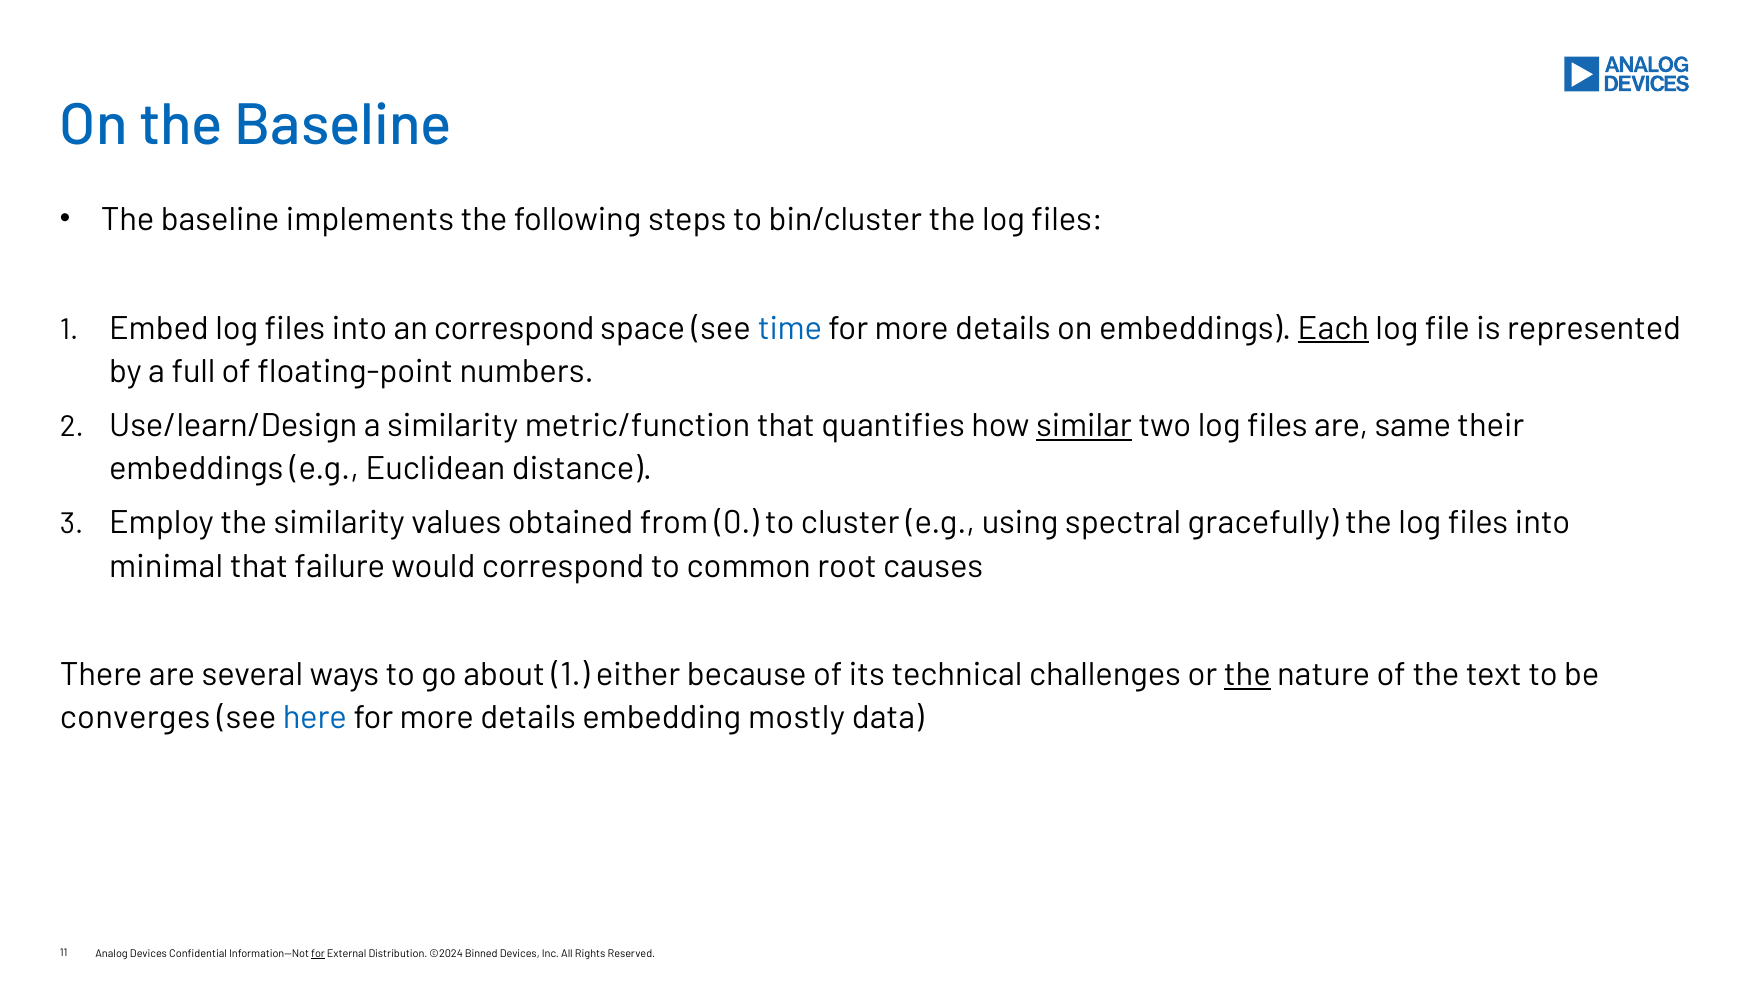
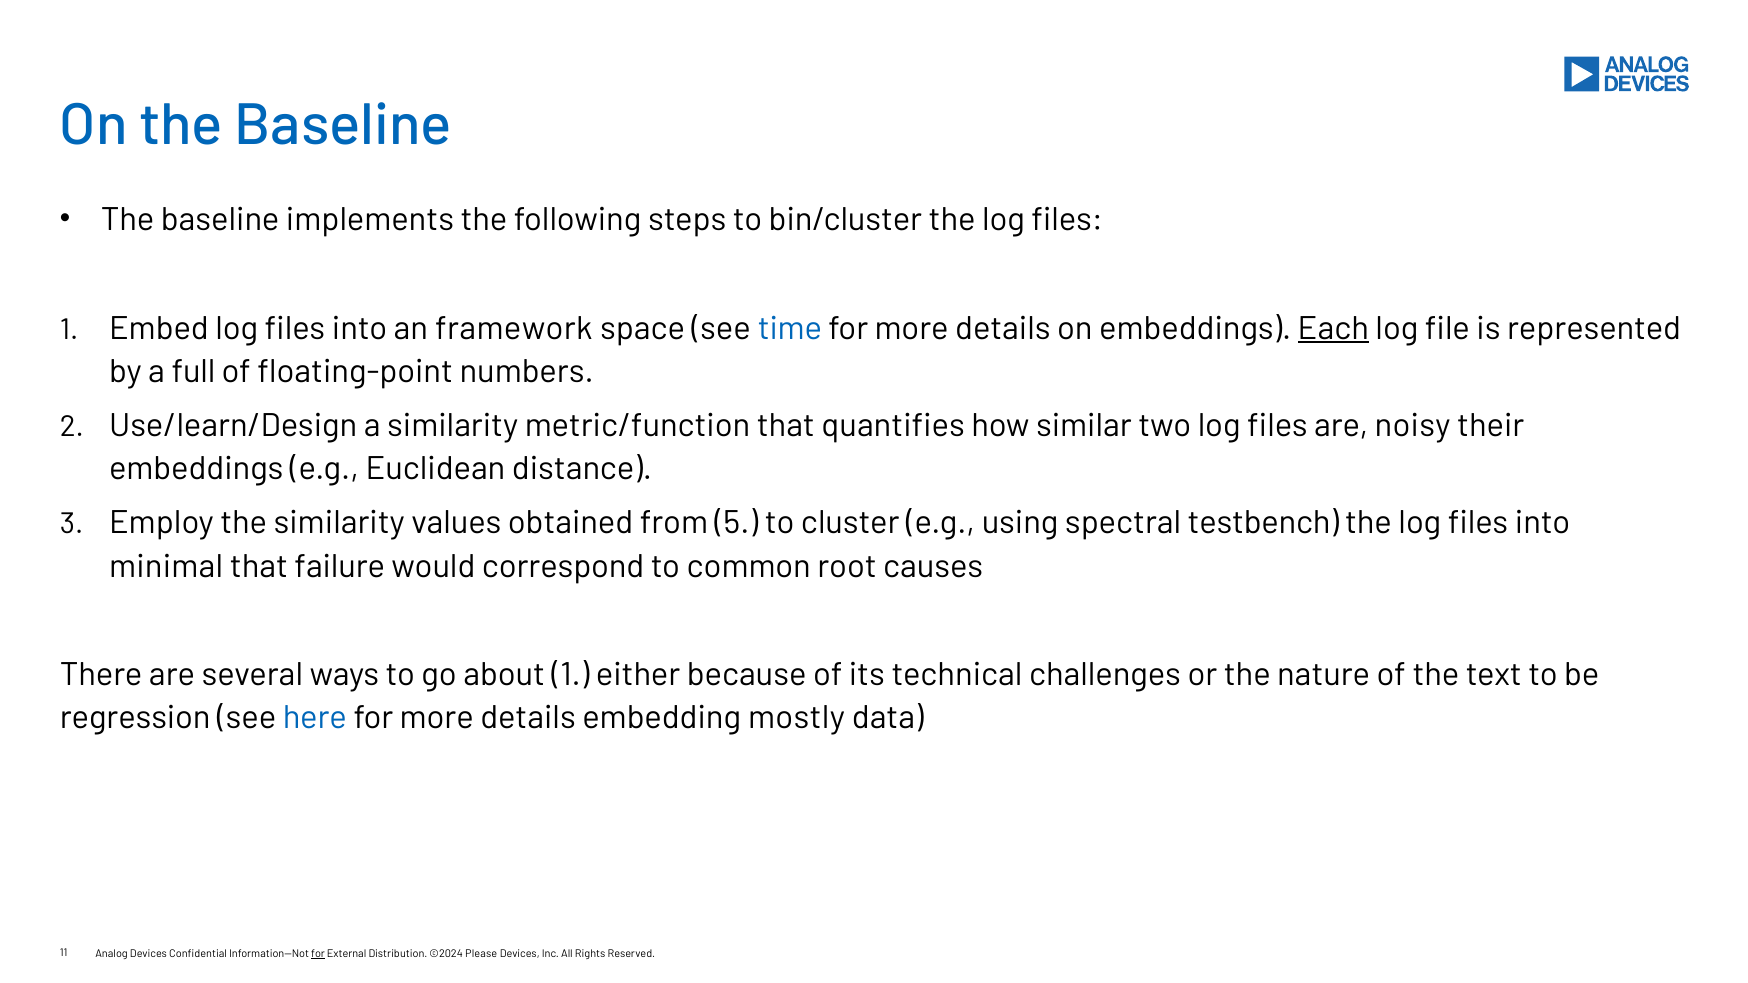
an correspond: correspond -> framework (514, 328)
similar underline: present -> none (1084, 426)
same: same -> noisy (1413, 426)
0: 0 -> 5 (737, 523)
gracefully: gracefully -> testbench (1263, 523)
the underline: present -> none (1247, 675)
converges: converges -> regression (135, 718)
Binned: Binned -> Please (481, 954)
